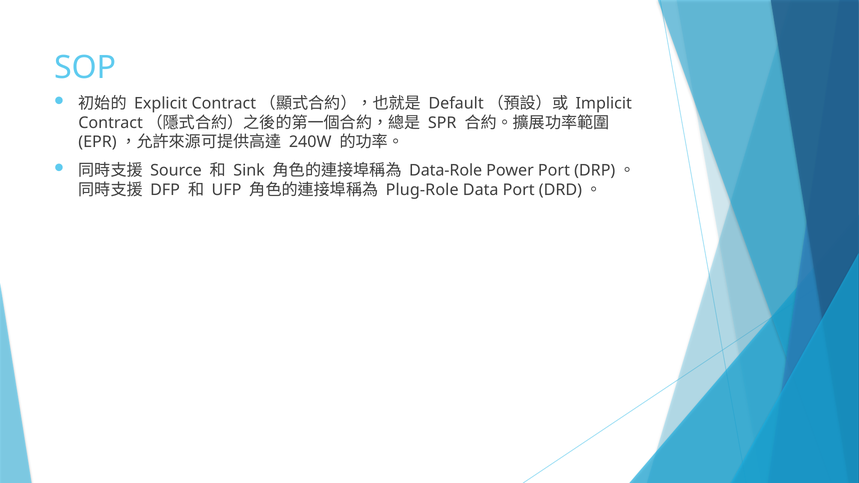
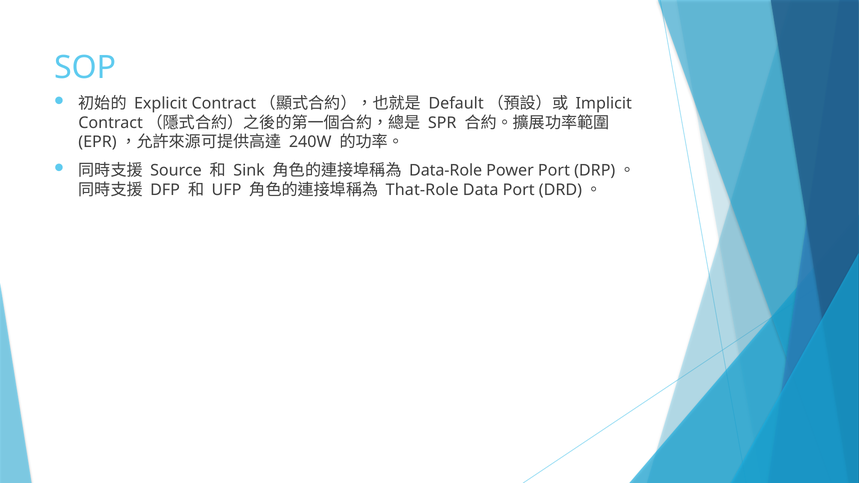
Plug-Role: Plug-Role -> That-Role (422, 190)
